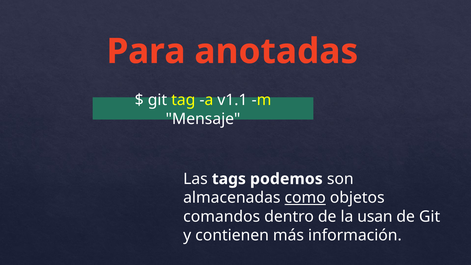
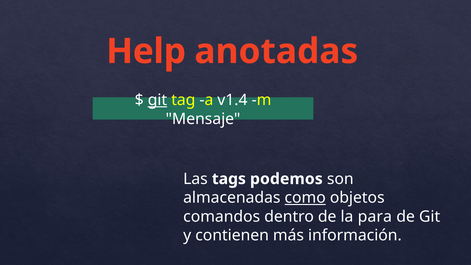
Para: Para -> Help (146, 51)
git underline: none -> present (157, 100)
v1.1: v1.1 -> v1.4 (232, 100)
usan: usan -> para (375, 217)
